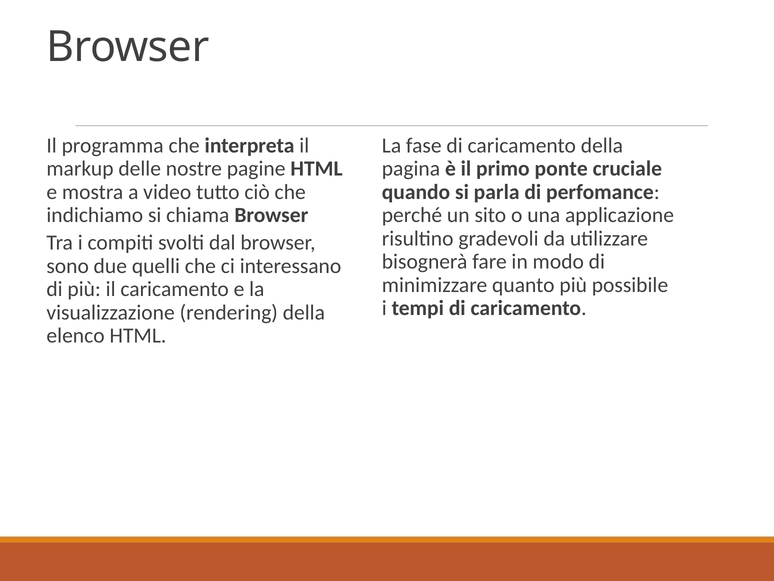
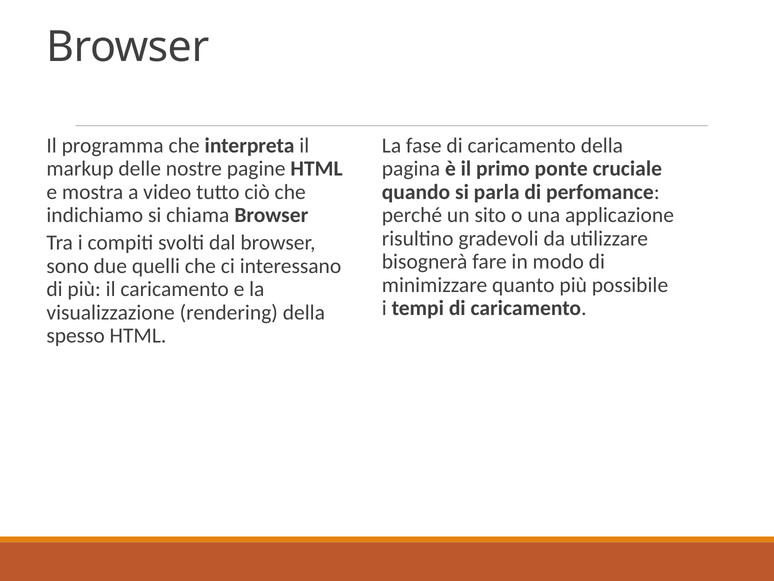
elenco: elenco -> spesso (76, 335)
